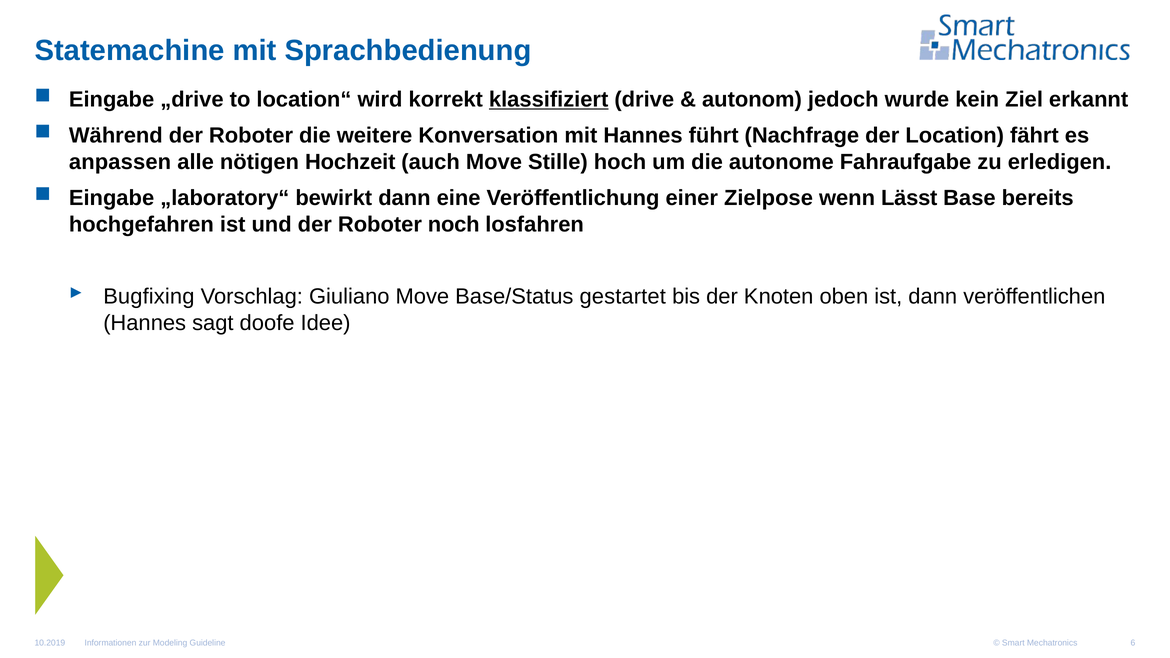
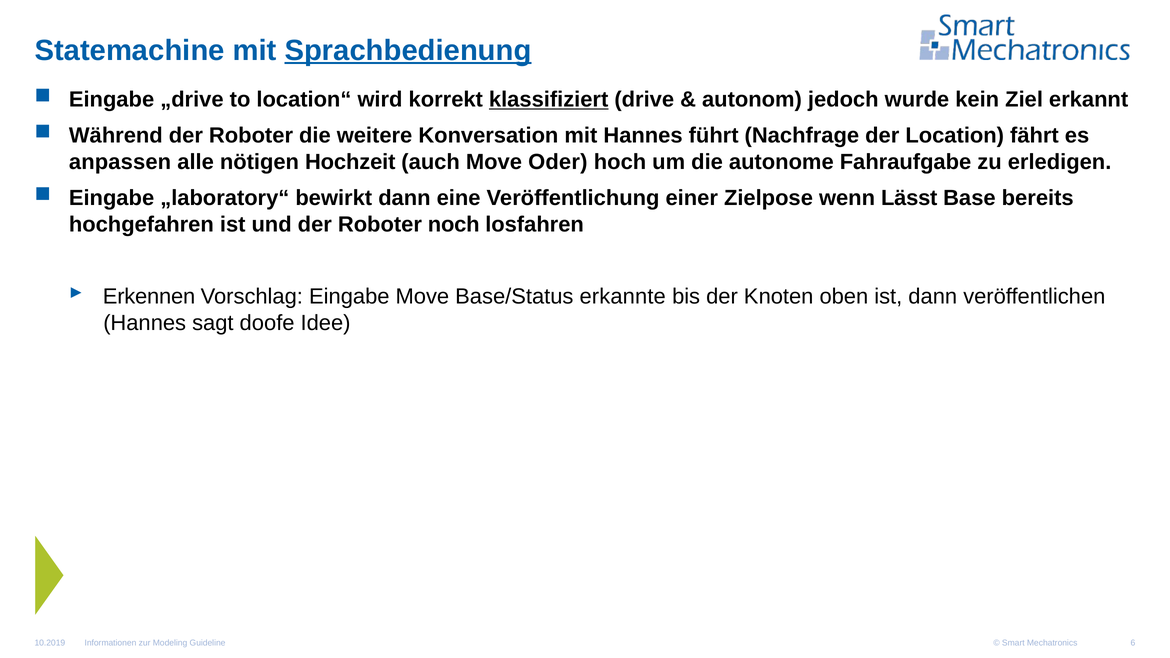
Sprachbedienung underline: none -> present (408, 50)
Stille: Stille -> Oder (558, 162)
Bugfixing: Bugfixing -> Erkennen (149, 297)
Vorschlag Giuliano: Giuliano -> Eingabe (349, 297)
gestartet: gestartet -> erkannte (623, 297)
